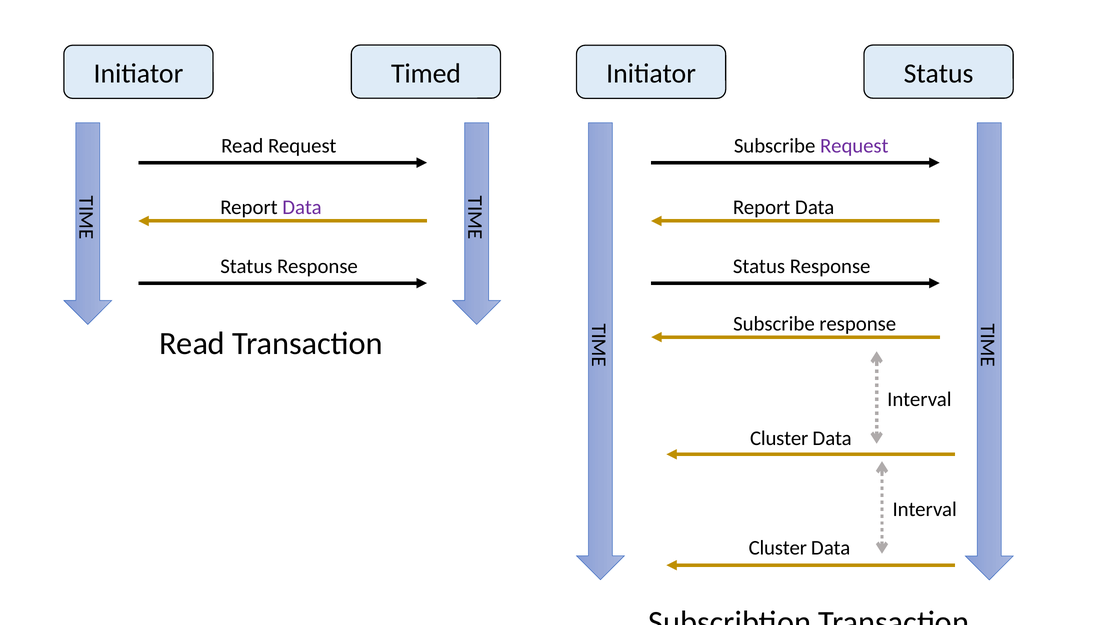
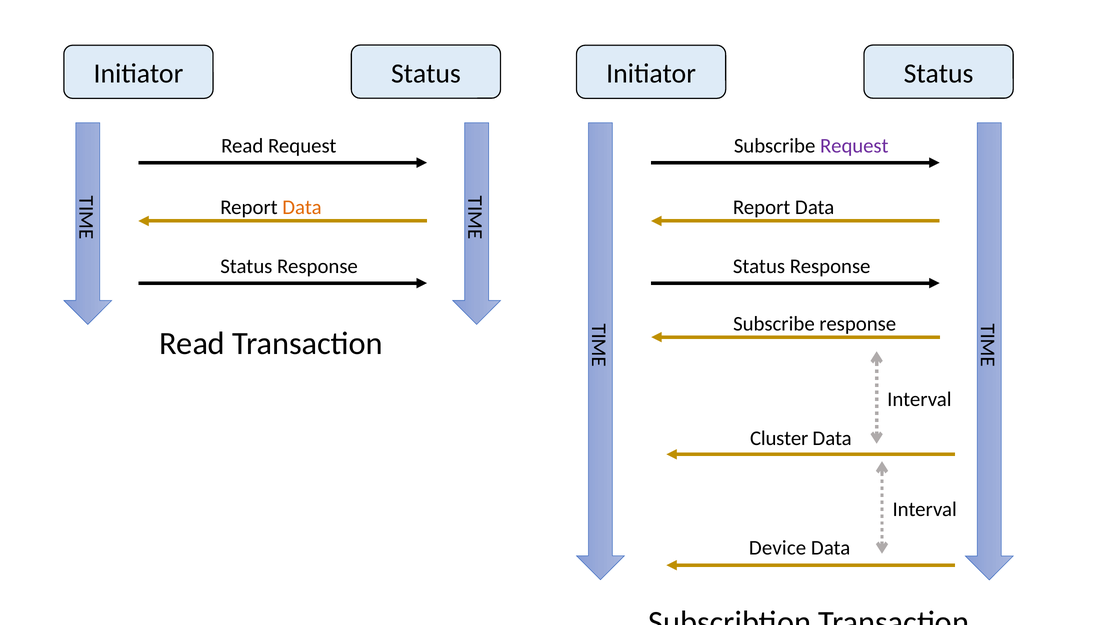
Timed: Timed -> Status (426, 74)
Data colour: purple -> orange (302, 208)
Cluster: Cluster -> Device (778, 548)
